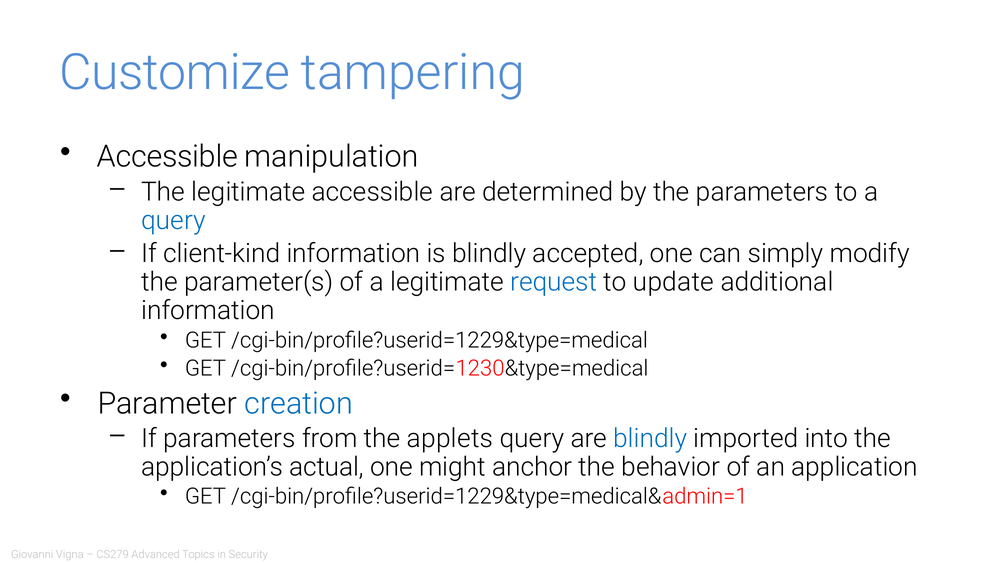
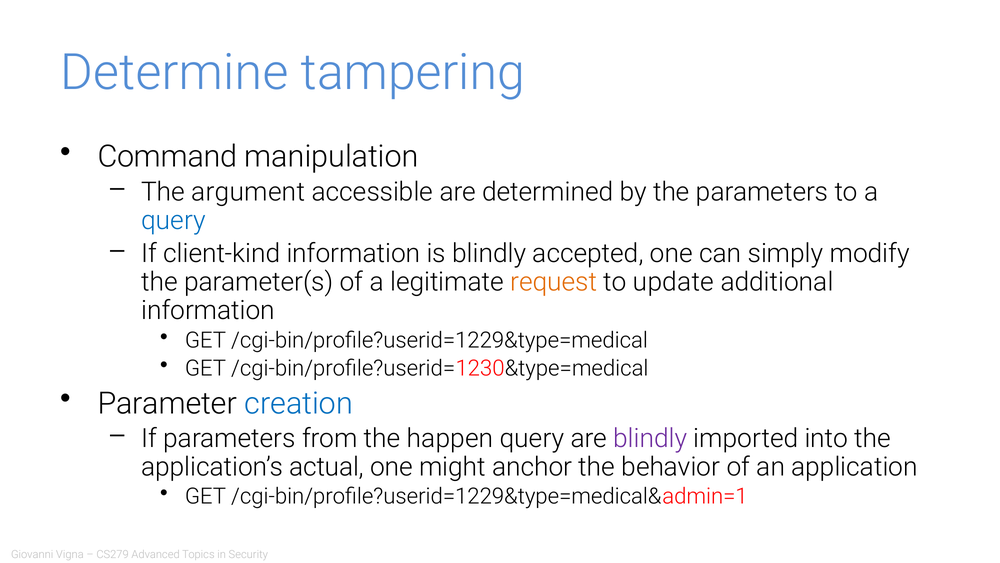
Customize: Customize -> Determine (174, 73)
Accessible: Accessible -> Command (167, 157)
The legitimate: legitimate -> argument (248, 192)
request colour: blue -> orange (554, 282)
applets: applets -> happen (450, 438)
blindly colour: blue -> purple (650, 438)
